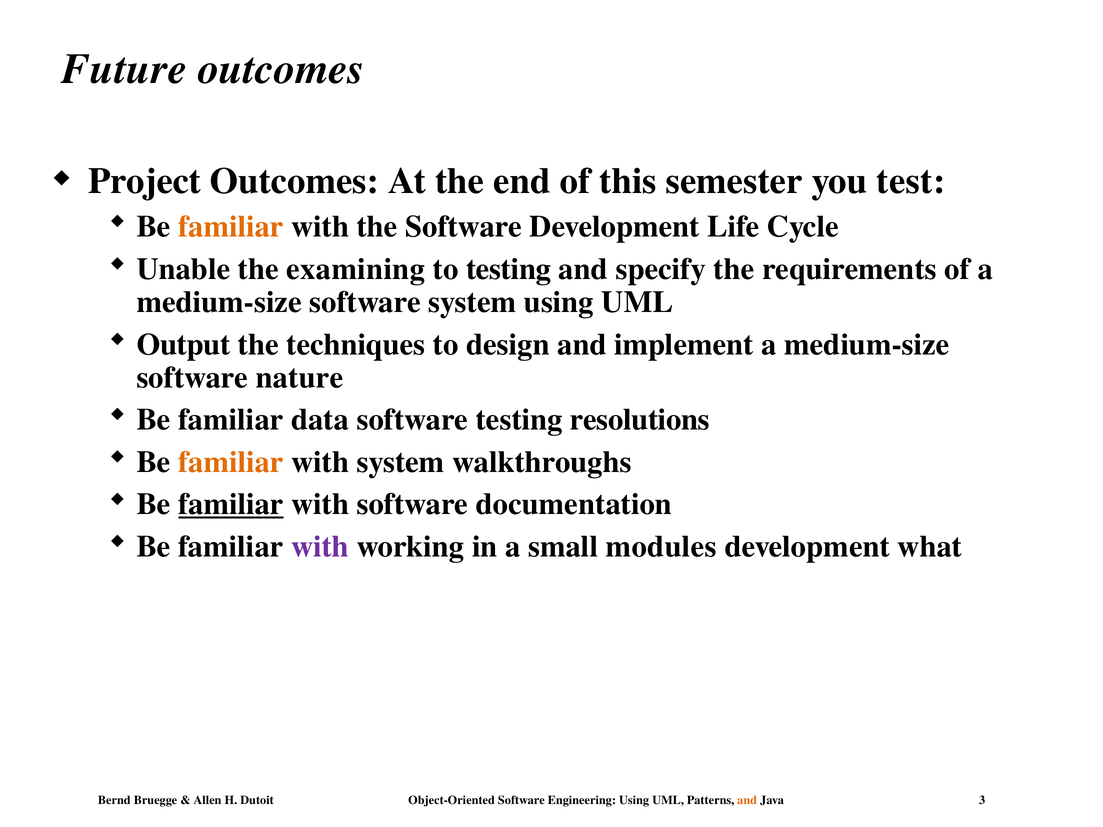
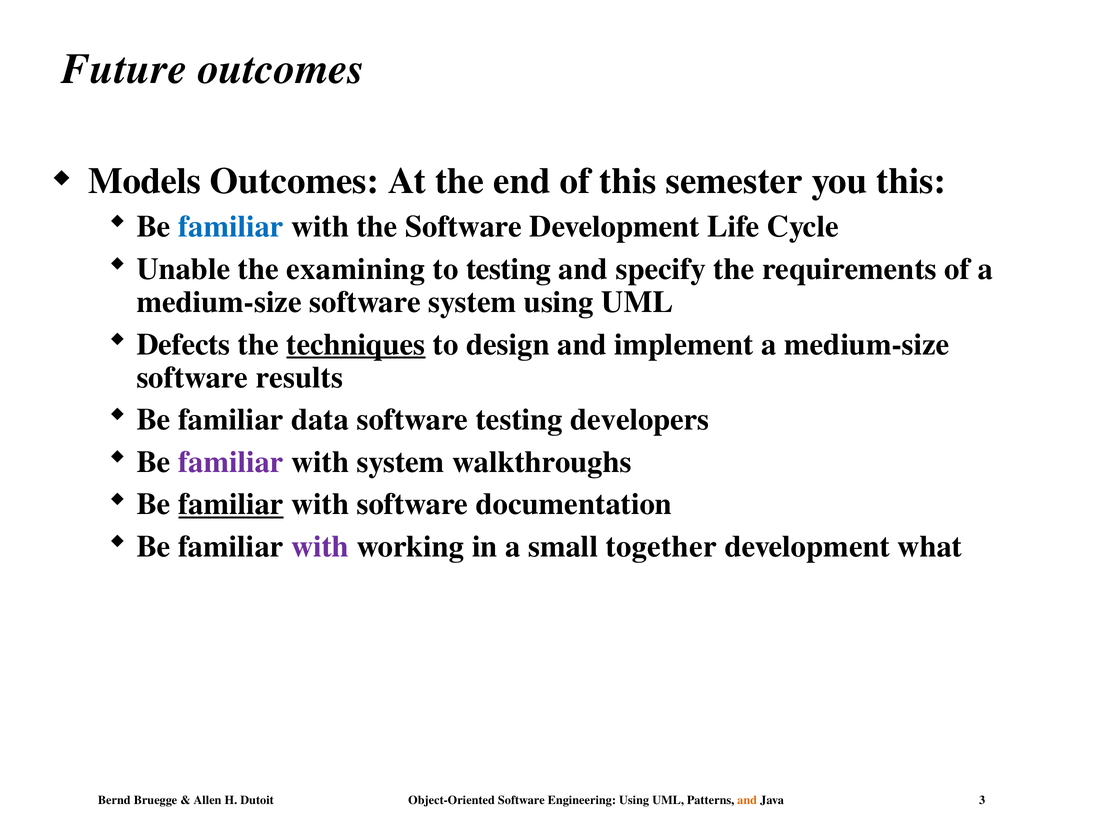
Project: Project -> Models (145, 181)
you test: test -> this (911, 181)
familiar colour: orange -> blue (231, 227)
Output: Output -> Defects (183, 345)
techniques underline: none -> present (356, 345)
nature: nature -> results (299, 378)
resolutions: resolutions -> developers (640, 420)
familiar colour: orange -> purple (231, 462)
modules: modules -> together (661, 547)
